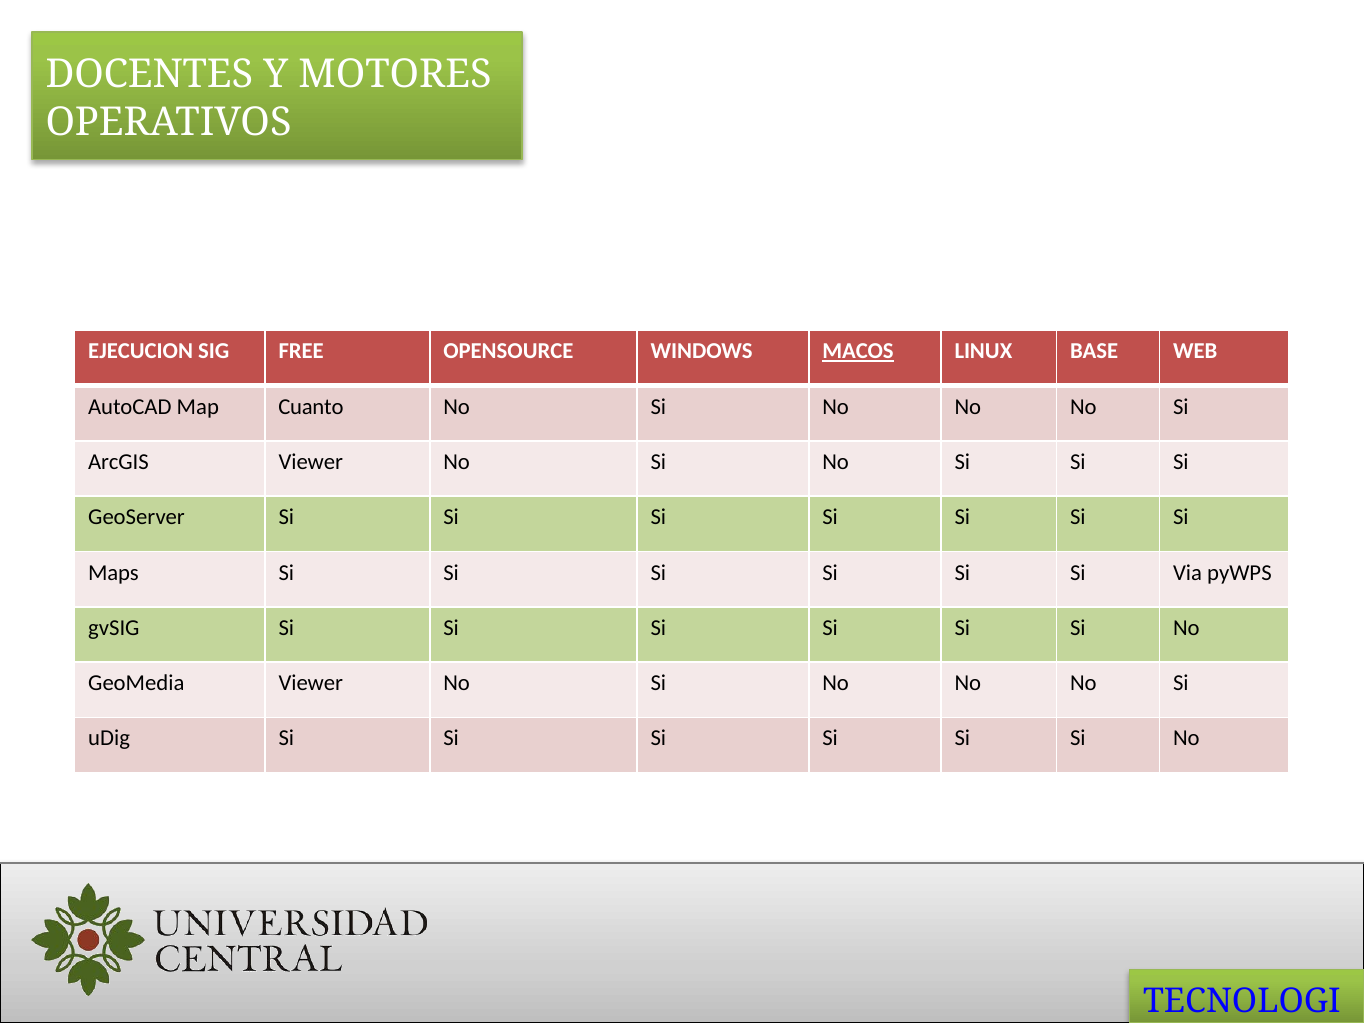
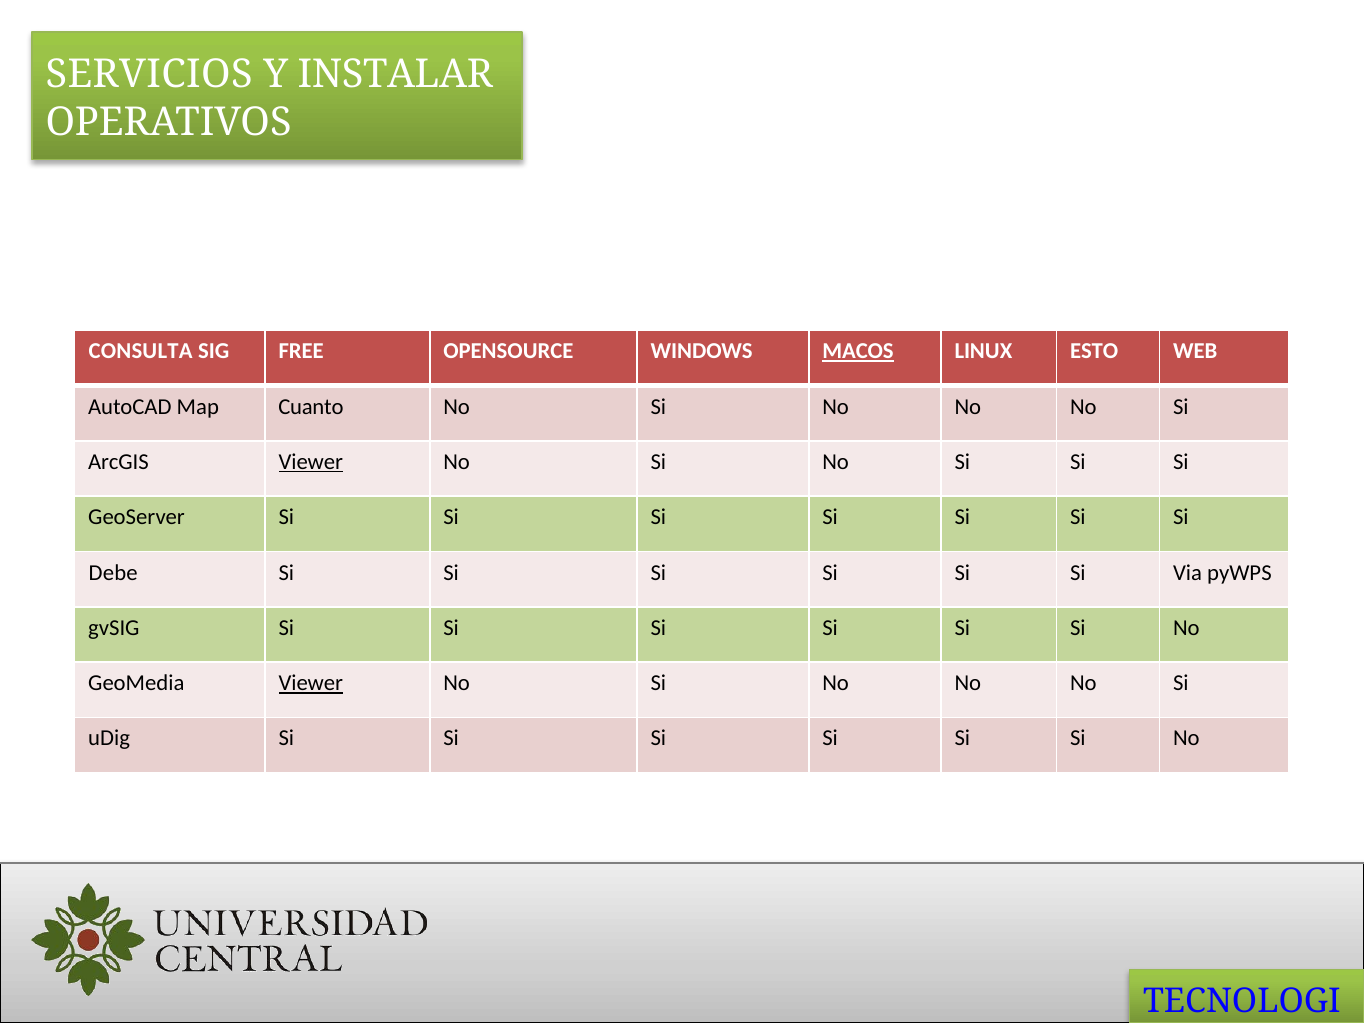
DOCENTES: DOCENTES -> SERVICIOS (149, 75)
MOTORES: MOTORES -> INSTALAR (395, 75)
EJECUCION: EJECUCION -> CONSULTA (141, 351)
BASE: BASE -> ESTO (1094, 351)
Viewer underline: none -> present (311, 462)
Maps: Maps -> Debe (113, 573)
Viewer underline: none -> present (311, 683)
